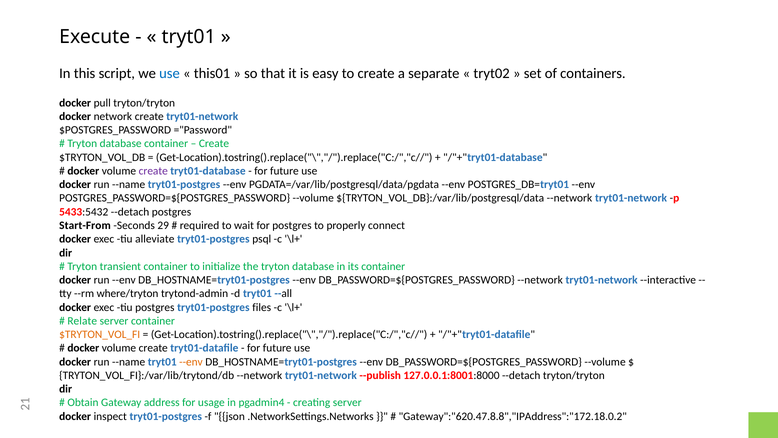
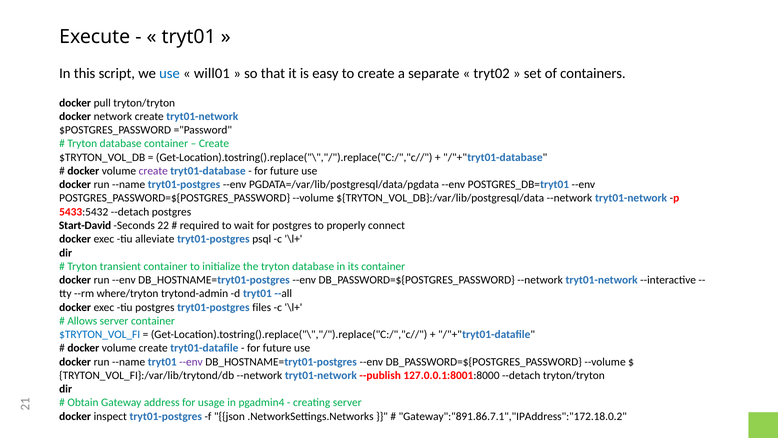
this01: this01 -> will01 (212, 73)
Start-From: Start-From -> Start-David (85, 225)
29: 29 -> 22 (163, 225)
Relate: Relate -> Allows (82, 321)
$TRYTON_VOL_FI colour: orange -> blue (100, 334)
--env colour: orange -> purple (191, 362)
Gateway":"620.47.8.8","IPAddress":"172.18.0.2: Gateway":"620.47.8.8","IPAddress":"172.18.0.2 -> Gateway":"891.86.7.1","IPAddress":"172.18.0.2 (513, 416)
